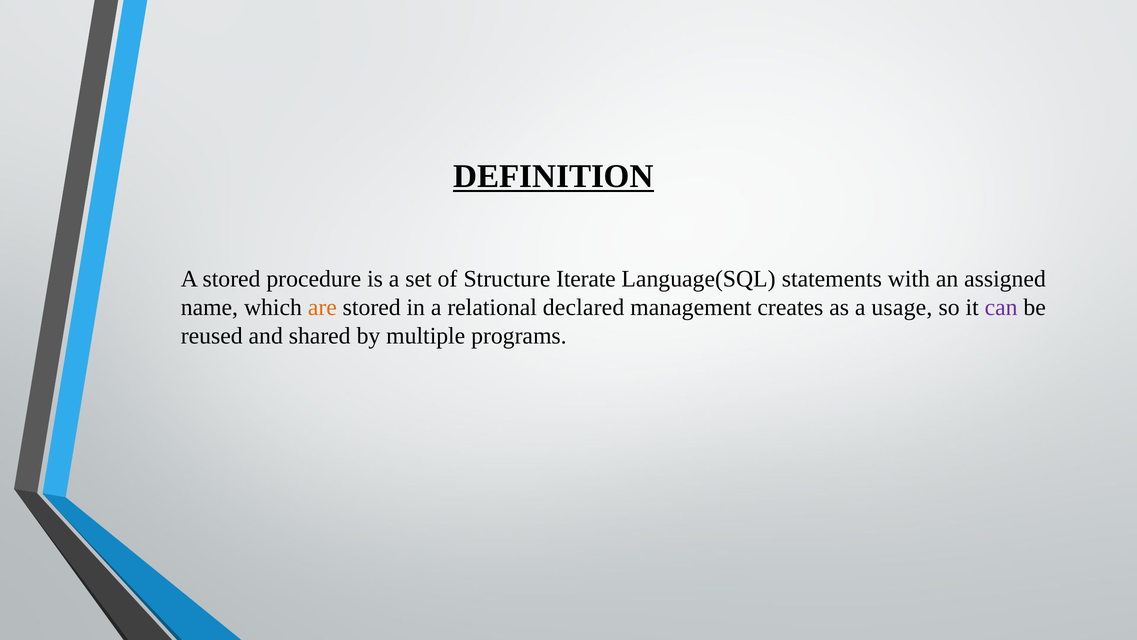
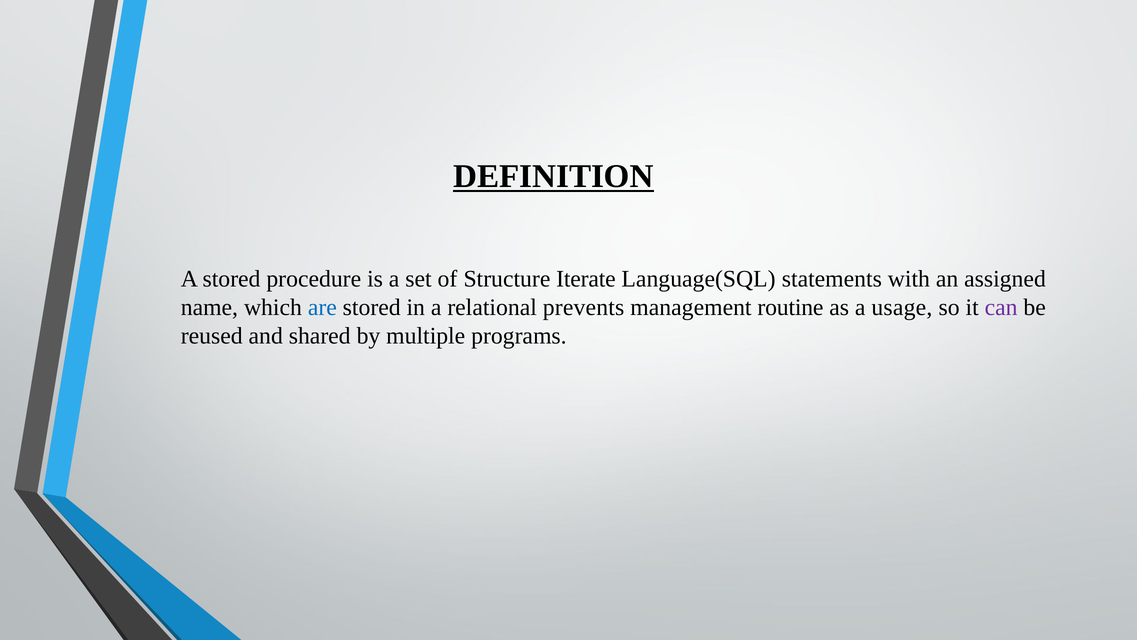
are colour: orange -> blue (322, 307)
declared: declared -> prevents (584, 307)
creates: creates -> routine (790, 307)
